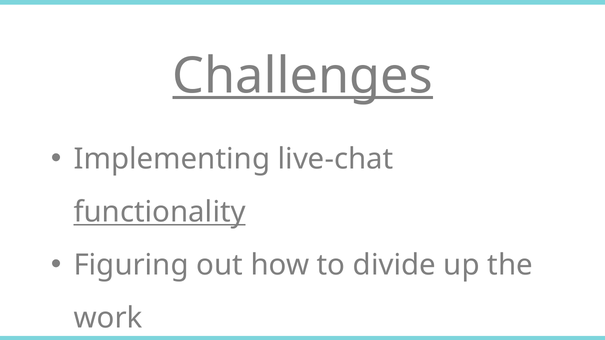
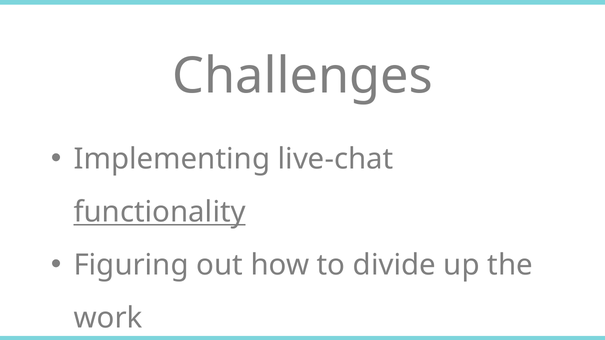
Challenges underline: present -> none (303, 76)
